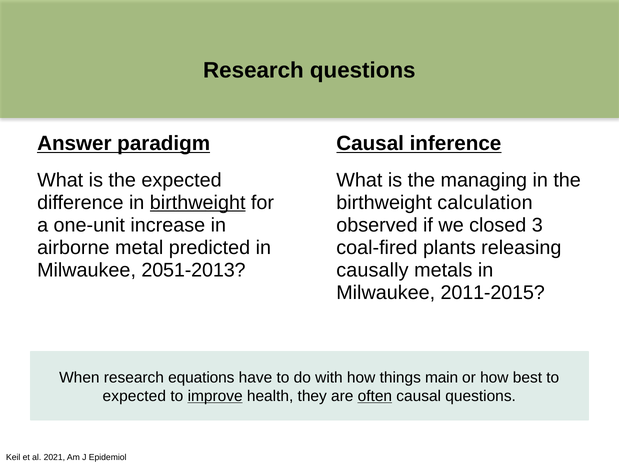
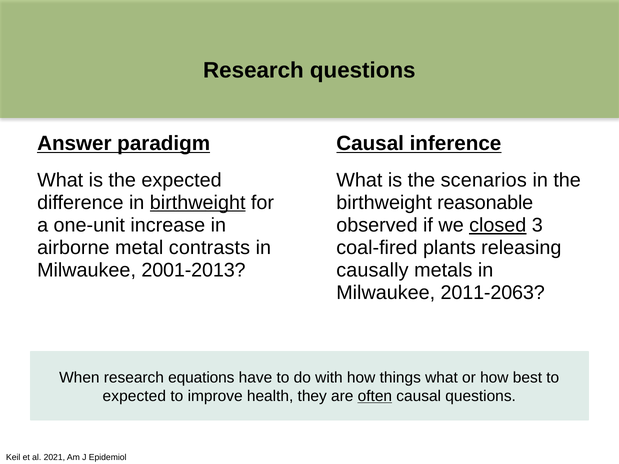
managing: managing -> scenarios (484, 180)
calculation: calculation -> reasonable (485, 203)
closed underline: none -> present (498, 225)
predicted: predicted -> contrasts (209, 248)
2051-2013: 2051-2013 -> 2001-2013 (194, 270)
2011-2015: 2011-2015 -> 2011-2063 (493, 293)
things main: main -> what (442, 378)
improve underline: present -> none (215, 396)
